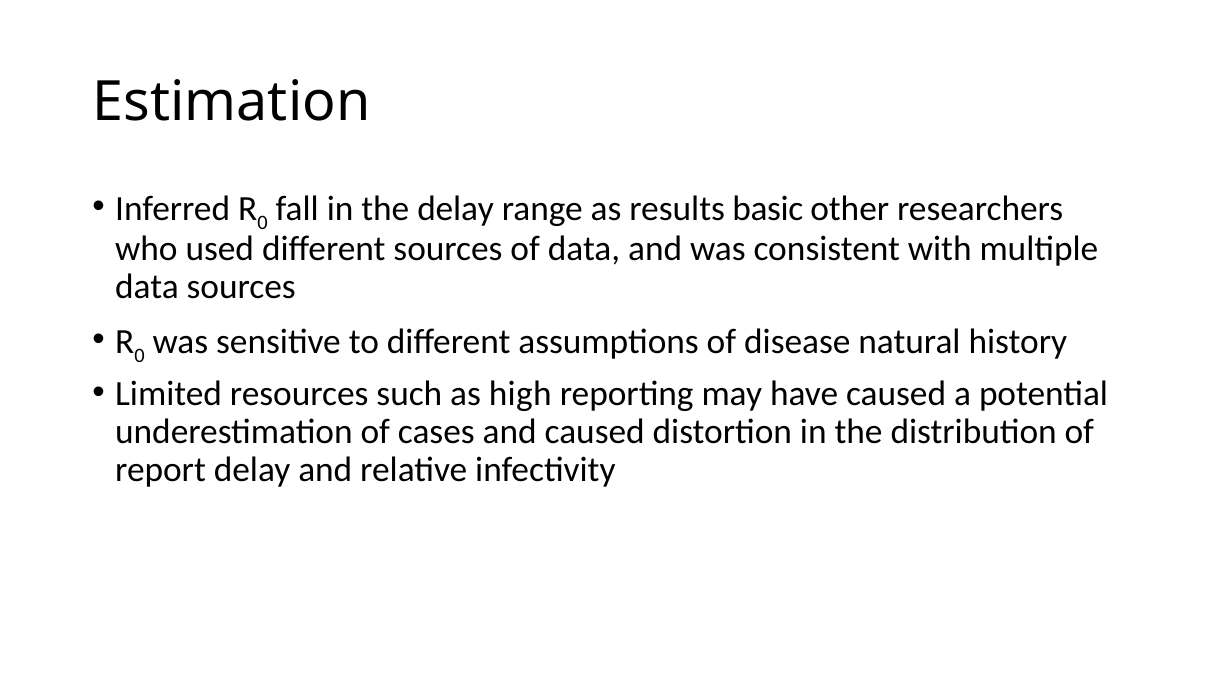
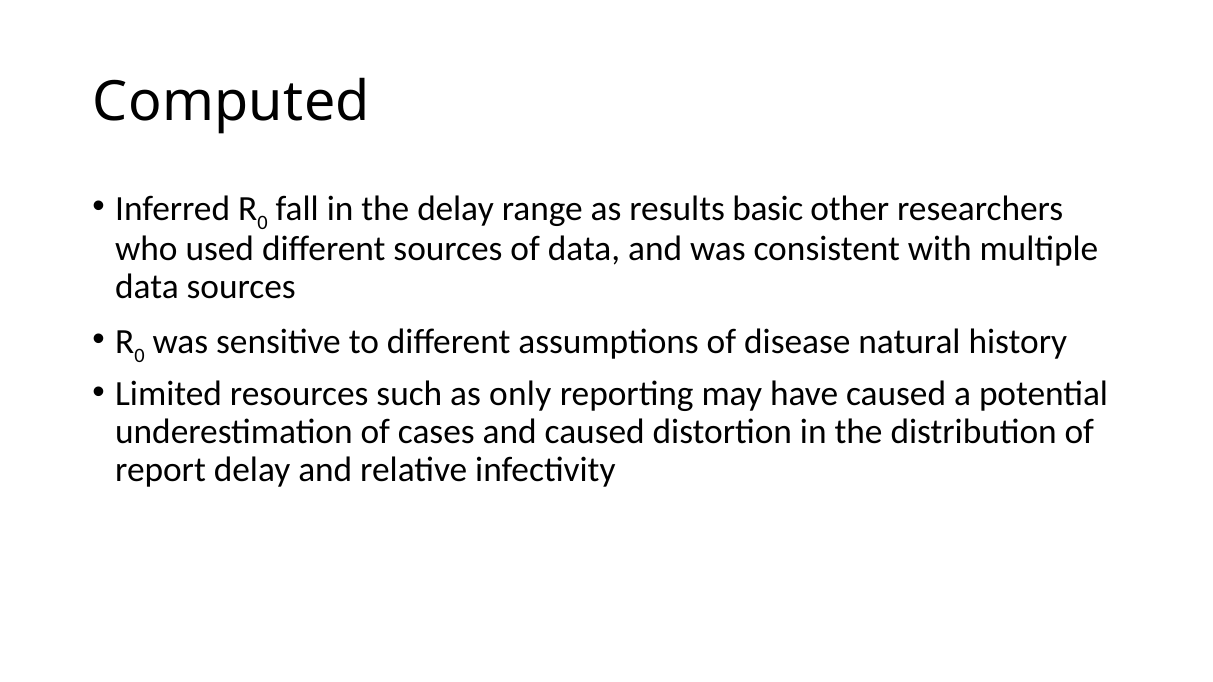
Estimation: Estimation -> Computed (231, 102)
high: high -> only (520, 394)
